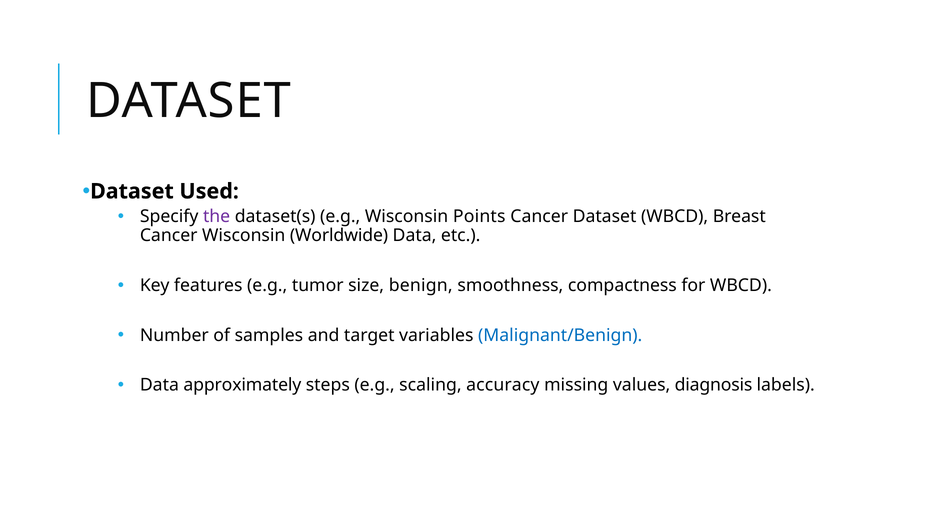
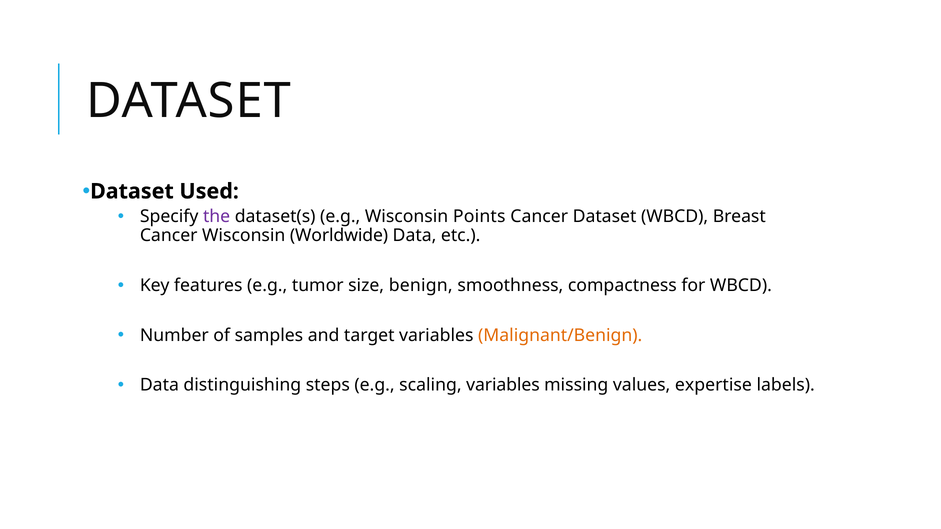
Malignant/Benign colour: blue -> orange (560, 335)
approximately: approximately -> distinguishing (242, 385)
scaling accuracy: accuracy -> variables (503, 385)
diagnosis: diagnosis -> expertise (713, 385)
